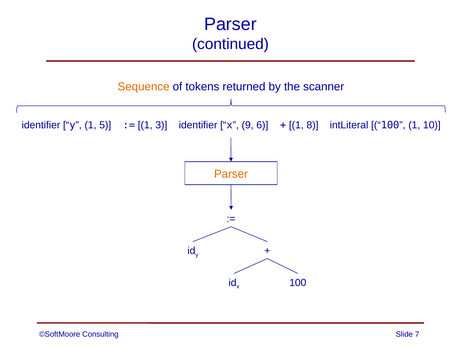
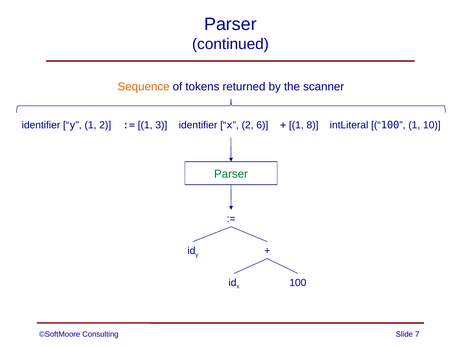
1 5: 5 -> 2 (105, 125)
x 9: 9 -> 2 (248, 125)
Parser colour: orange -> green (231, 174)
